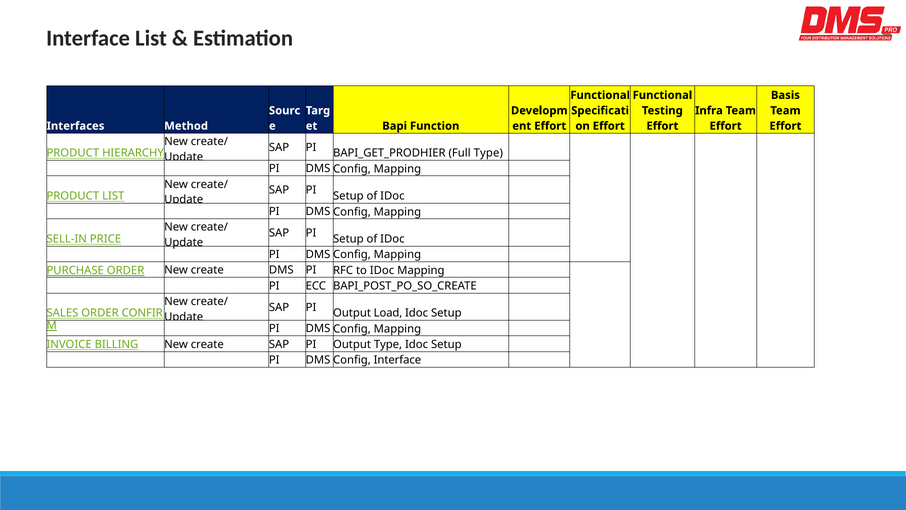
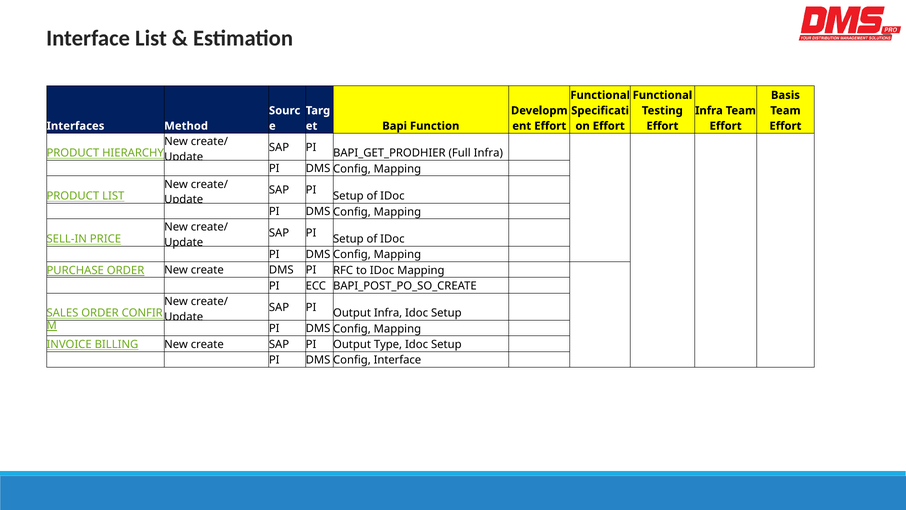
Full Type: Type -> Infra (488, 153)
Output Load: Load -> Infra (388, 313)
